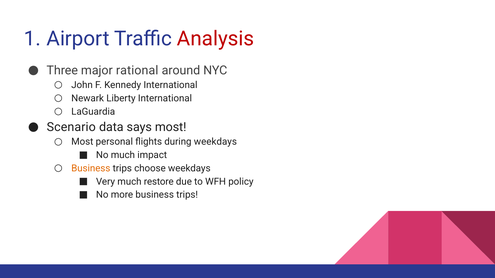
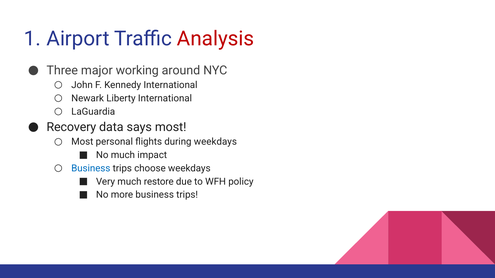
rational: rational -> working (137, 70)
Scenario: Scenario -> Recovery (71, 127)
Business colour: orange -> blue (91, 169)
